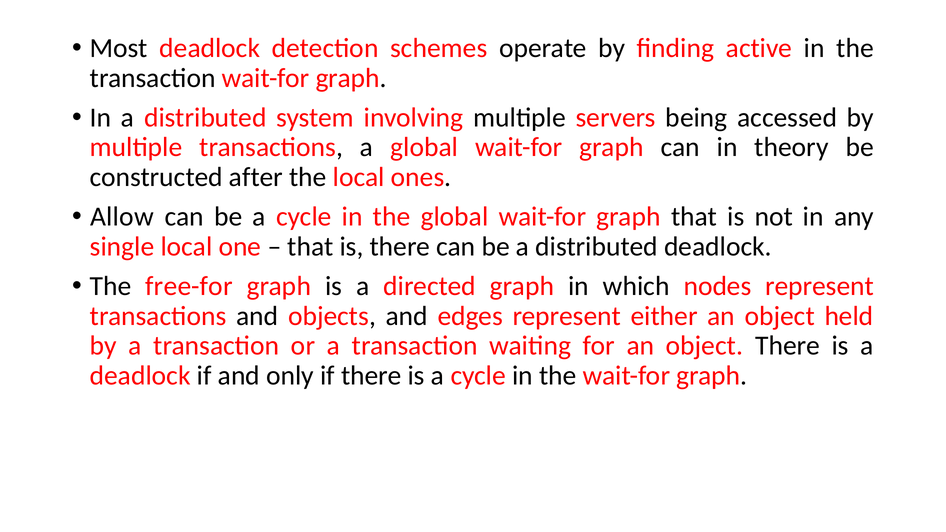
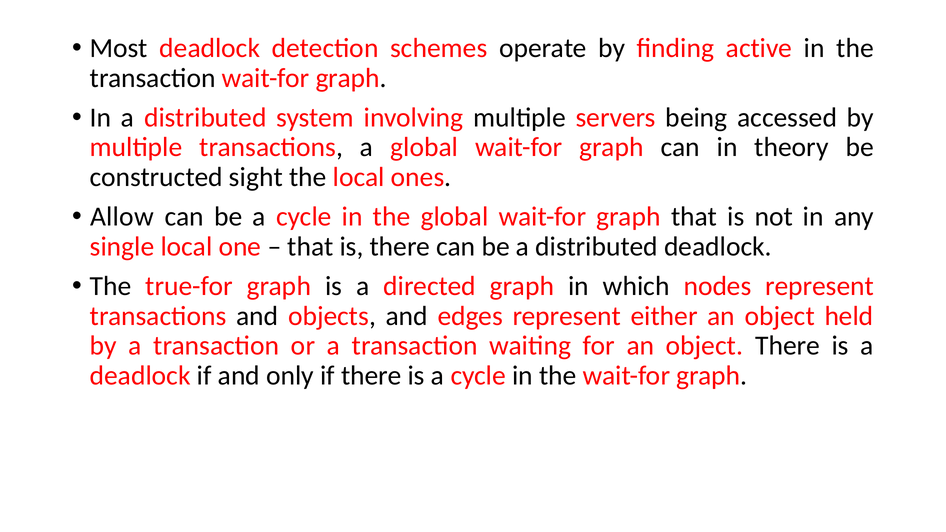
after: after -> sight (256, 177)
free-for: free-for -> true-for (189, 286)
